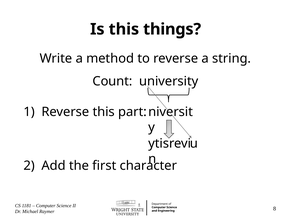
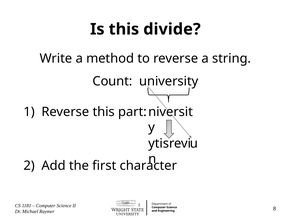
things: things -> divide (172, 29)
